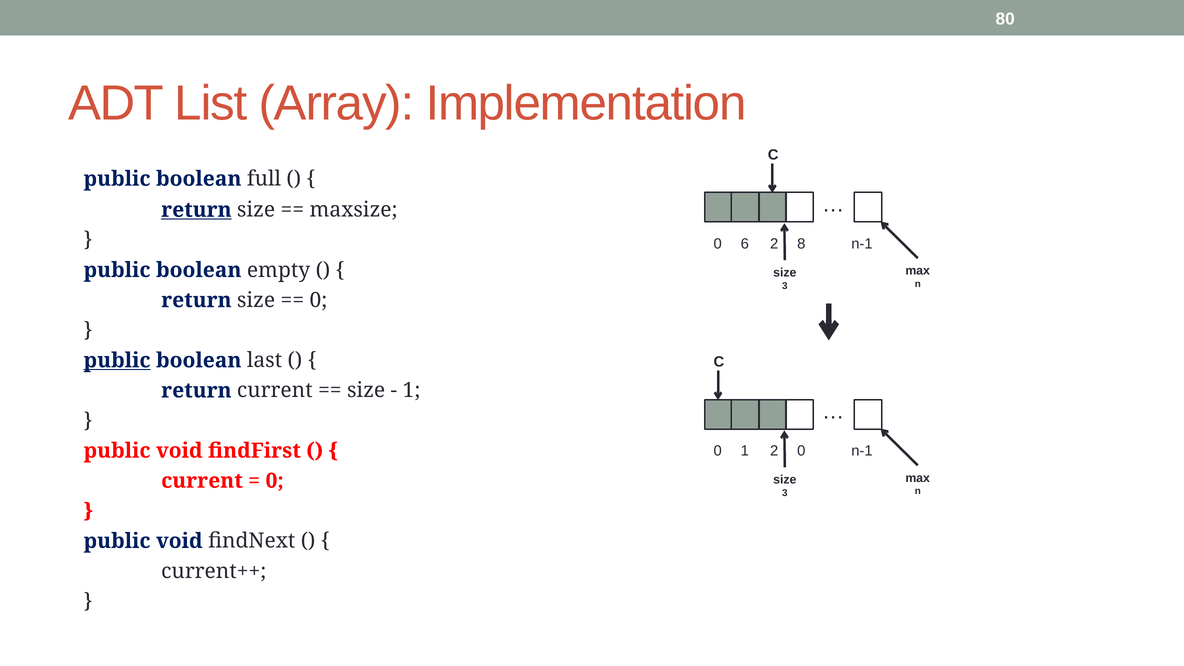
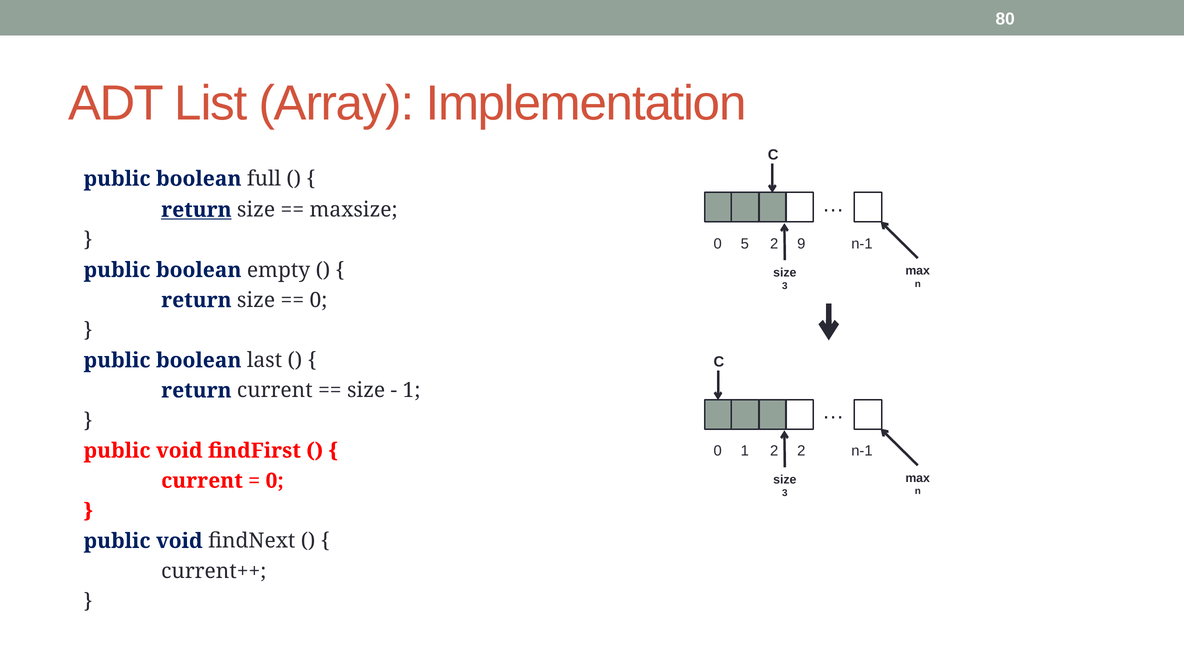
6: 6 -> 5 (745, 244)
8: 8 -> 9 (801, 244)
public underline: present -> none (117, 360)
2 0: 0 -> 2 (801, 451)
